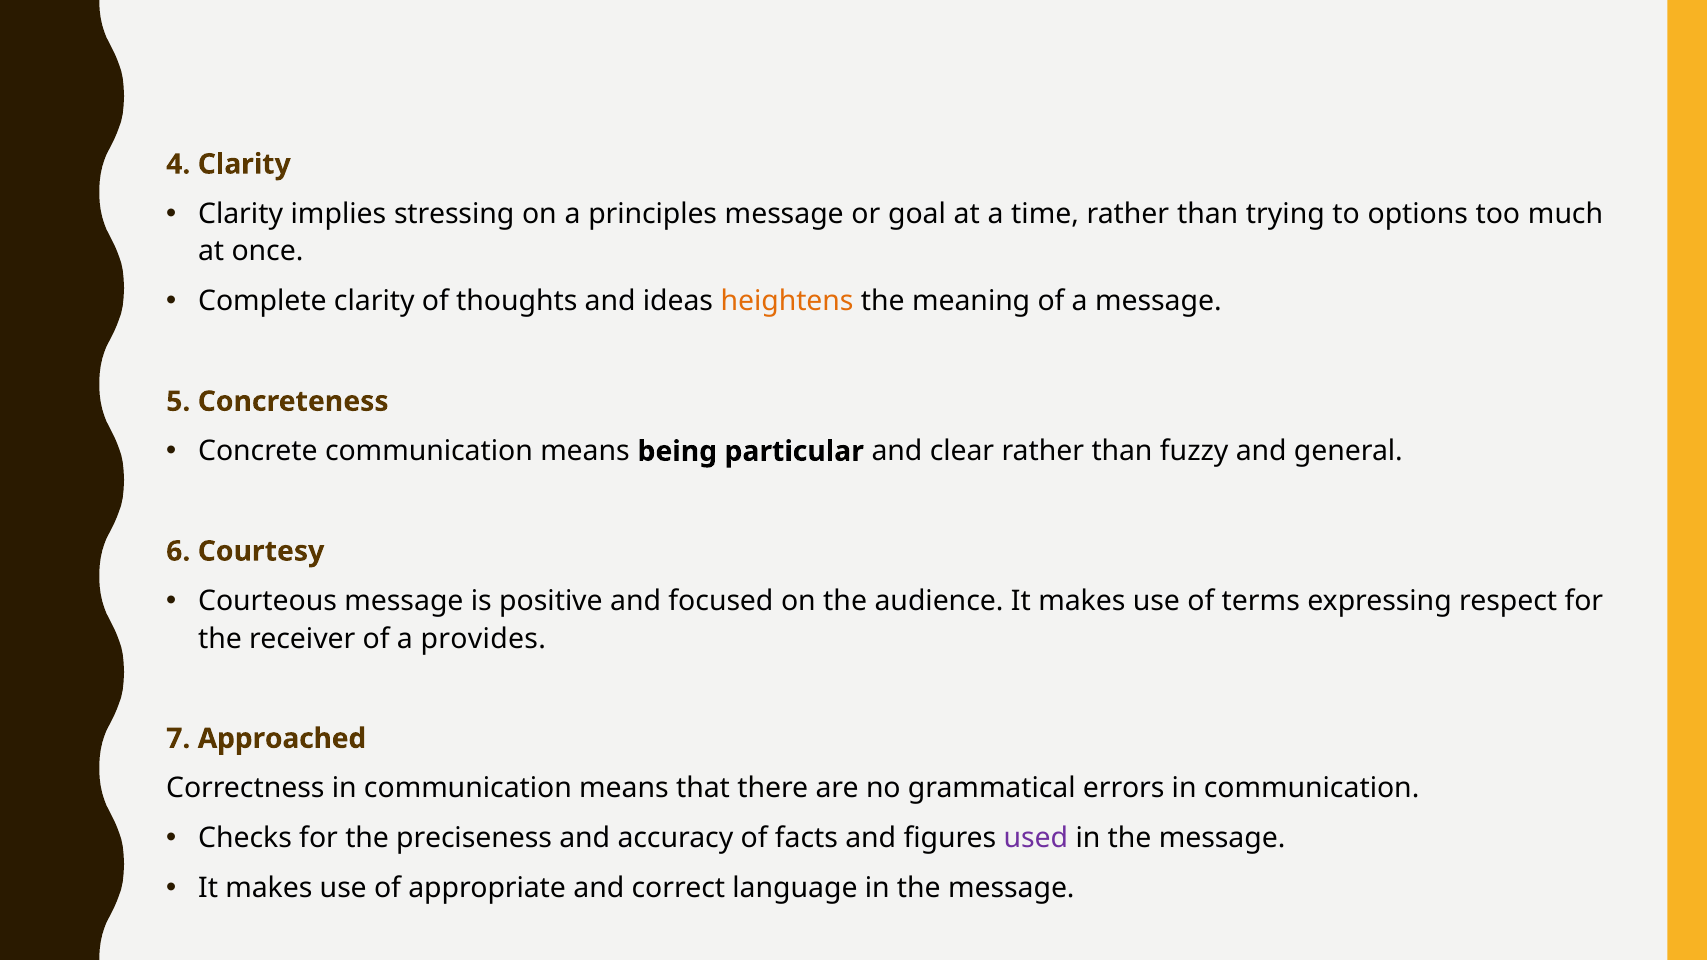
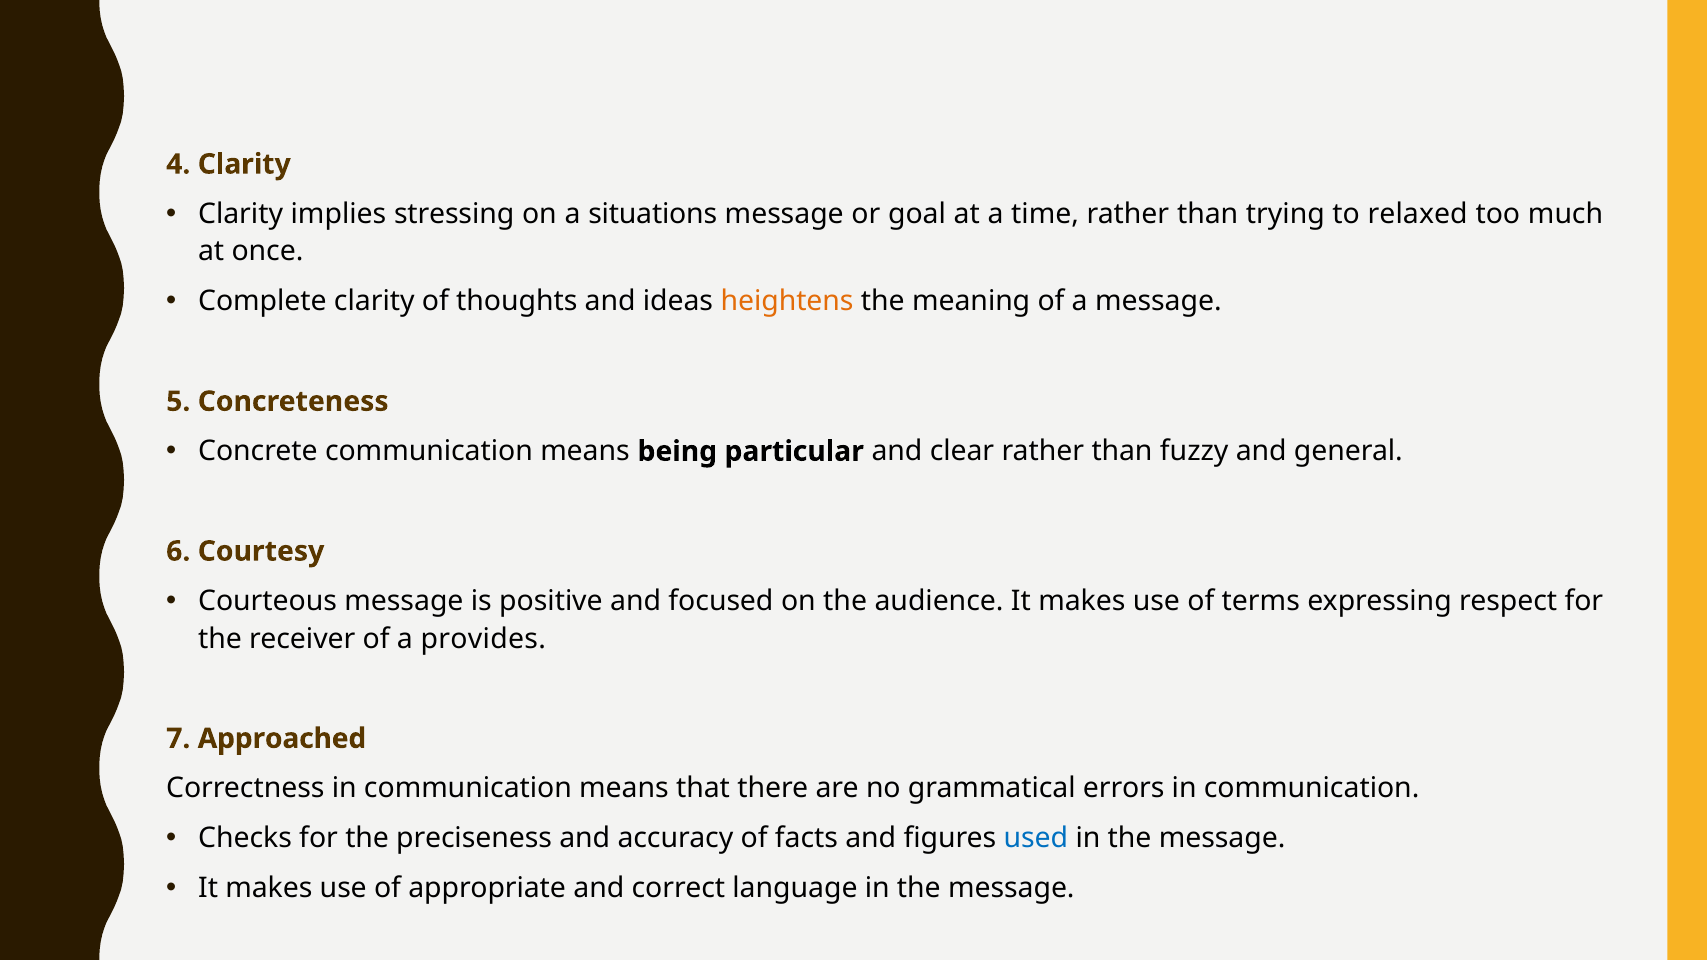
principles: principles -> situations (653, 214)
options: options -> relaxed (1418, 214)
used colour: purple -> blue (1036, 839)
